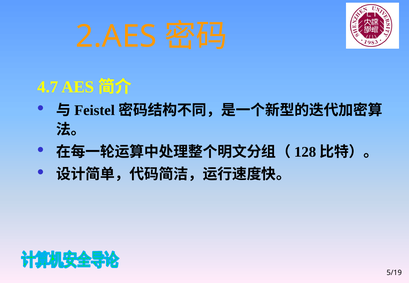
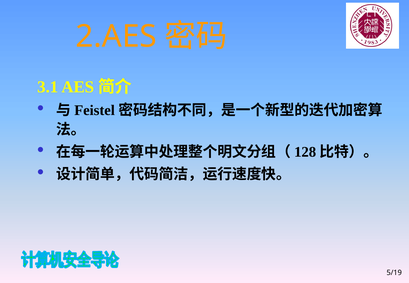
4.7: 4.7 -> 3.1 (48, 87)
